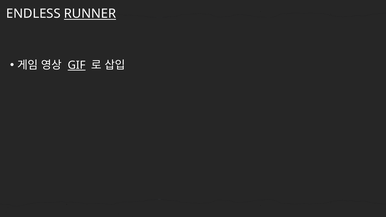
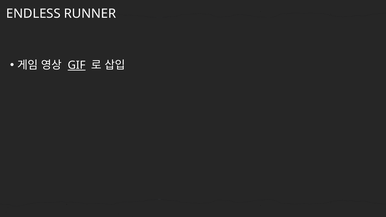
RUNNER underline: present -> none (90, 14)
